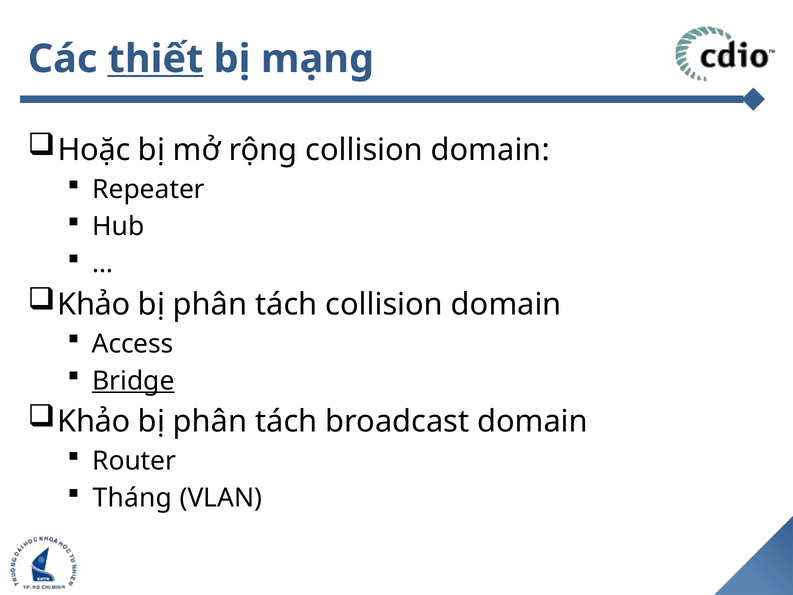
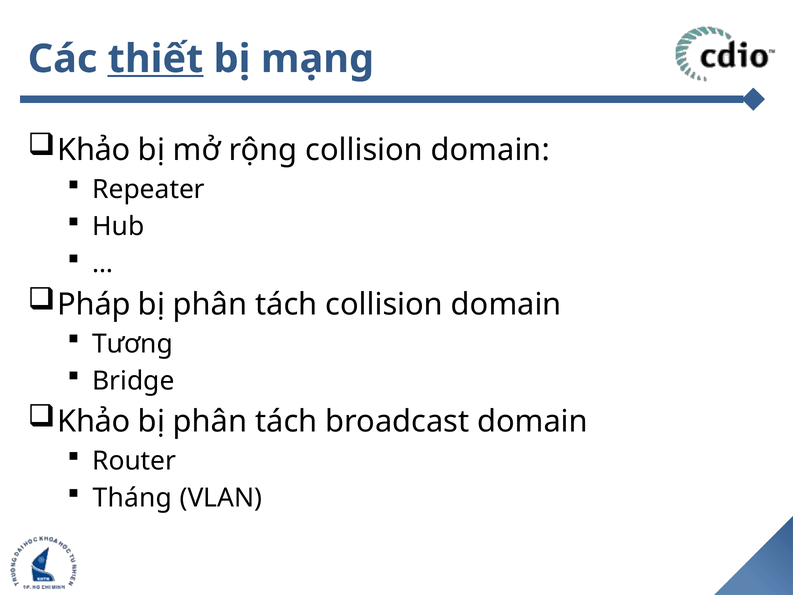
Hoặc: Hoặc -> Khảo (94, 150)
Khảo: Khảo -> Pháp (94, 304)
Access: Access -> Tương (133, 344)
Bridge underline: present -> none (133, 381)
